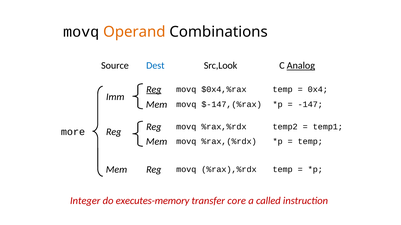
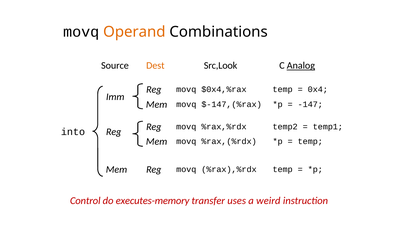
Dest colour: blue -> orange (155, 66)
Reg underline: present -> none (154, 90)
more: more -> into (73, 132)
Integer: Integer -> Control (85, 201)
core: core -> uses (237, 201)
called: called -> weird (268, 201)
